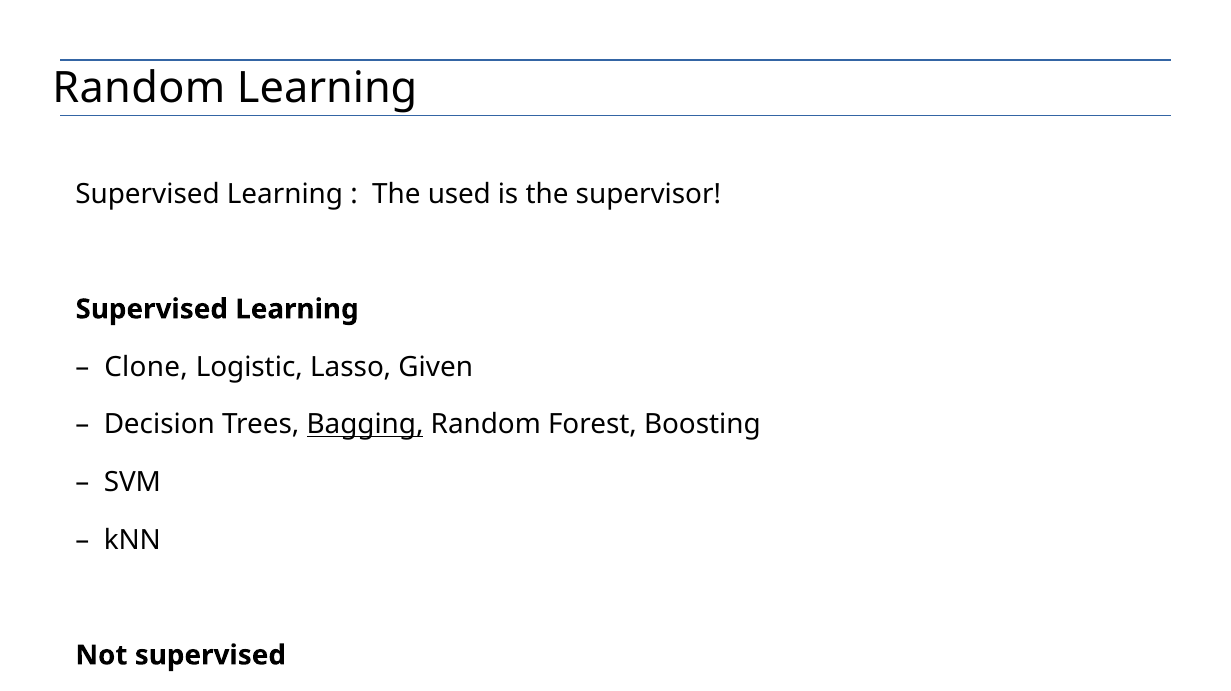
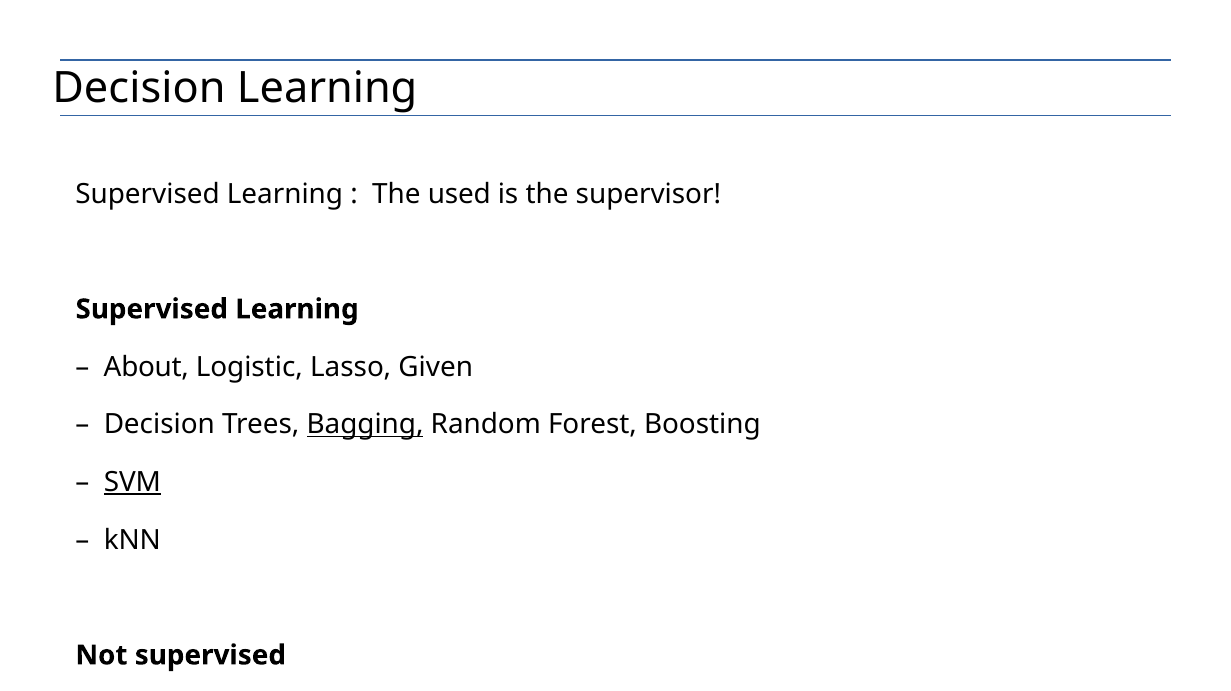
Random: Random -> Decision (139, 88)
Clone: Clone -> About (146, 367)
SVM underline: none -> present (132, 482)
